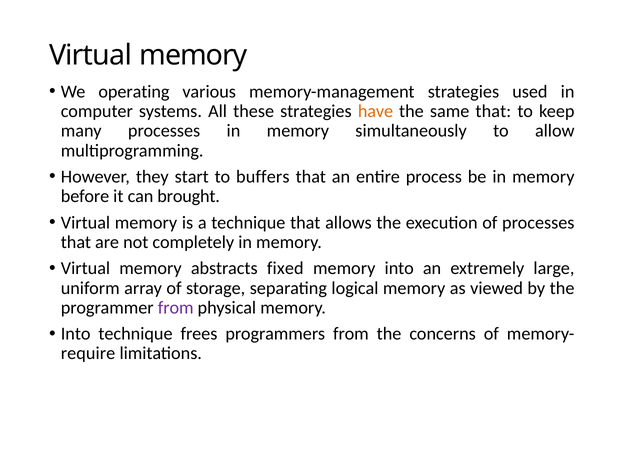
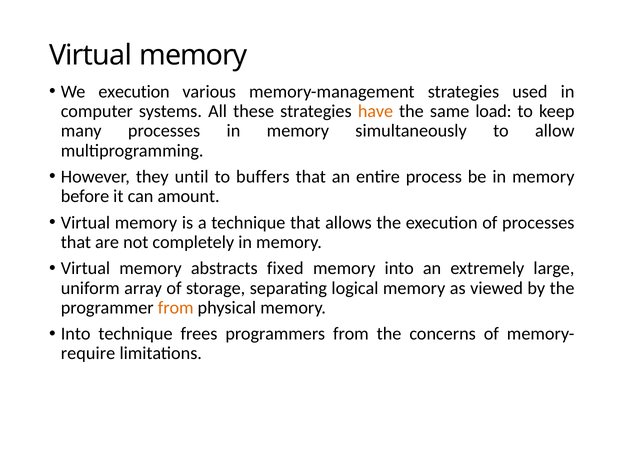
We operating: operating -> execution (134, 92)
same that: that -> load (493, 111)
start: start -> until (192, 177)
brought: brought -> amount (189, 196)
from colour: purple -> orange (176, 308)
